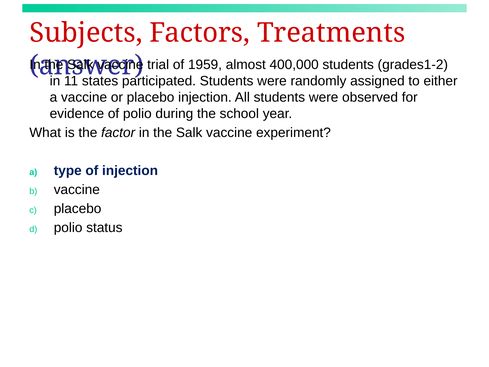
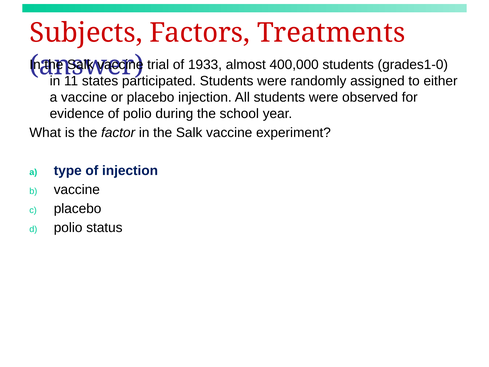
1959: 1959 -> 1933 (205, 65)
grades1-2: grades1-2 -> grades1-0 (413, 65)
